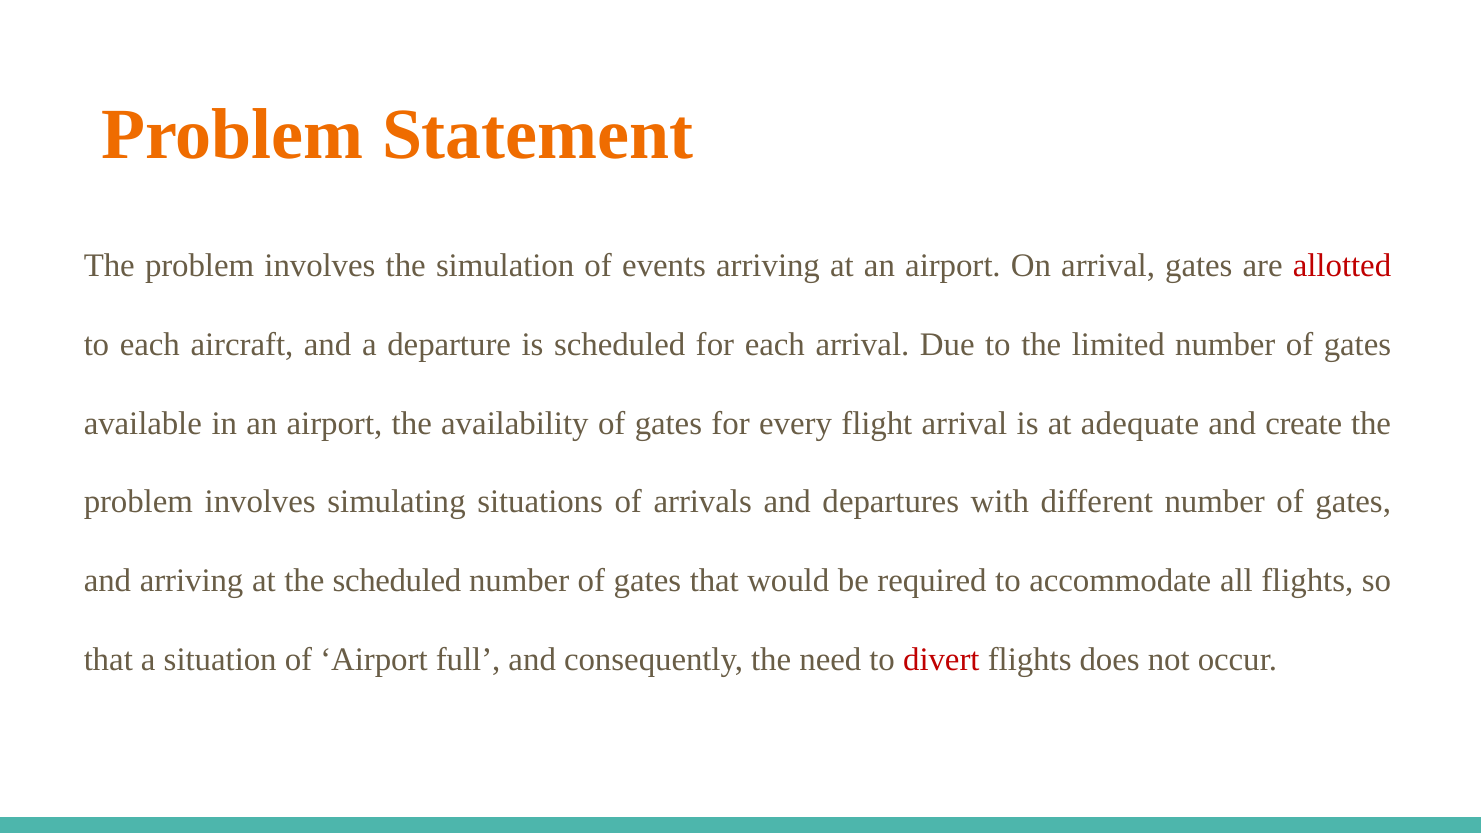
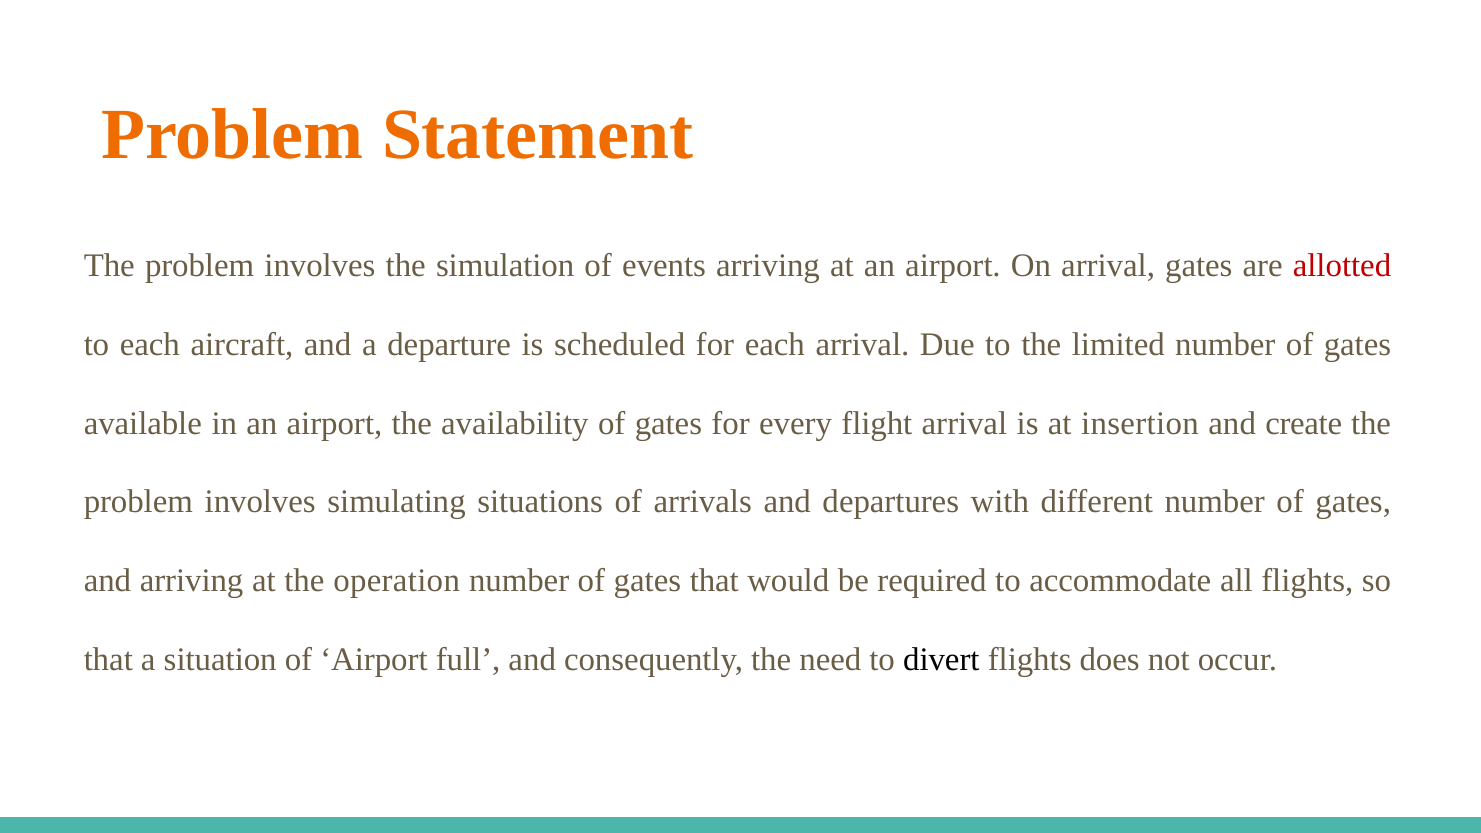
adequate: adequate -> insertion (1140, 423)
the scheduled: scheduled -> operation (397, 581)
divert colour: red -> black (941, 660)
